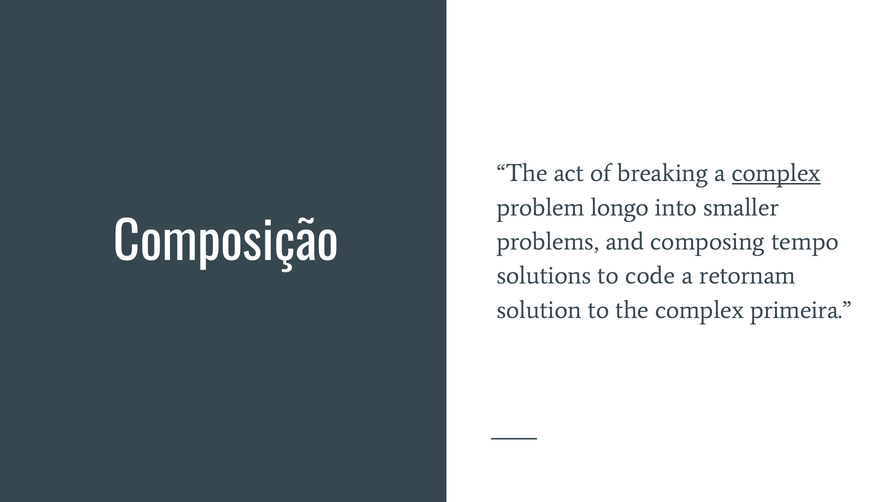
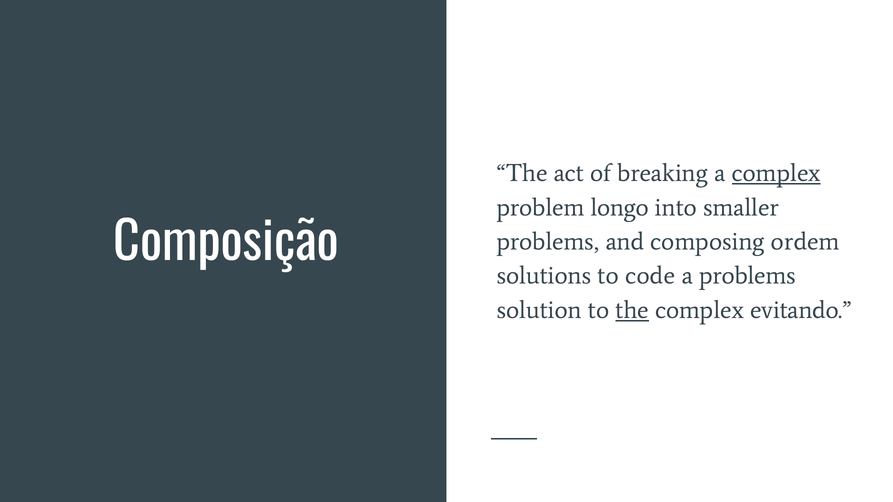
tempo: tempo -> ordem (805, 242)
a retornam: retornam -> problems (748, 276)
the underline: none -> present (632, 310)
primeira: primeira -> evitando (801, 310)
